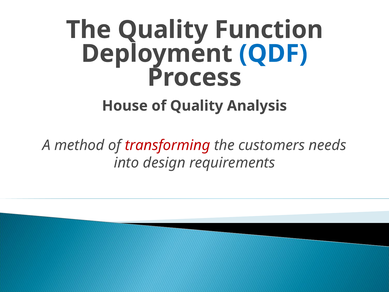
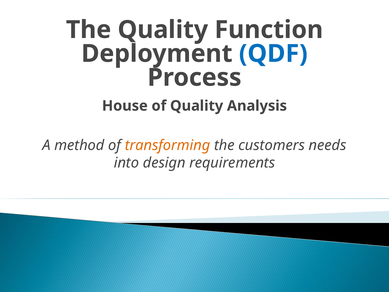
transforming colour: red -> orange (168, 145)
